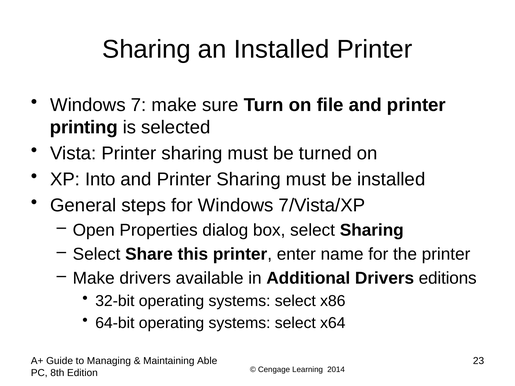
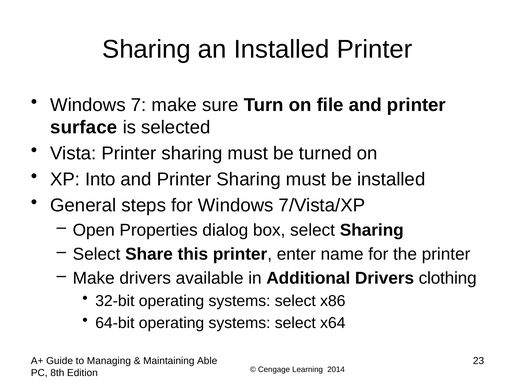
printing: printing -> surface (84, 127)
editions: editions -> clothing (448, 278)
